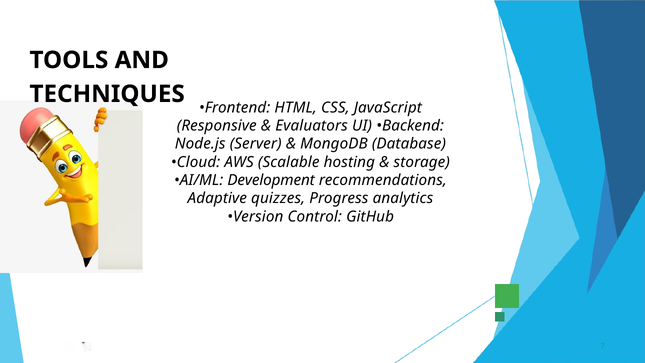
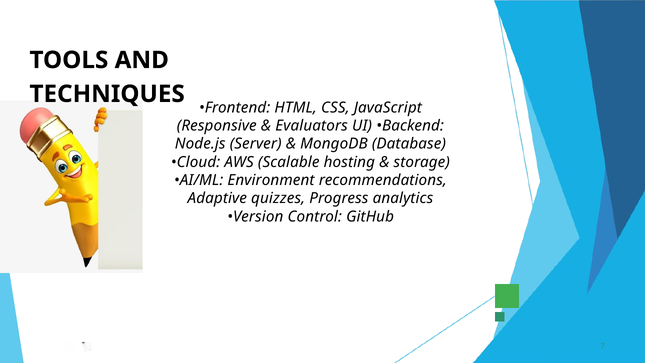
Development: Development -> Environment (271, 180)
